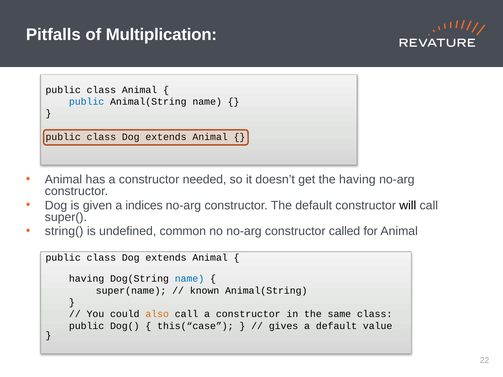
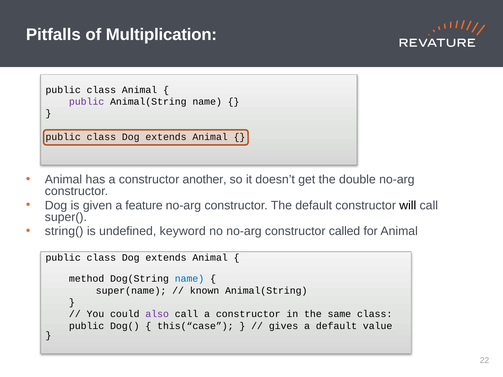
public colour: blue -> purple (87, 102)
needed: needed -> another (205, 180)
the having: having -> double (357, 180)
indices: indices -> feature (144, 206)
common: common -> keyword (183, 231)
having: having -> method (87, 279)
also colour: orange -> purple (157, 314)
